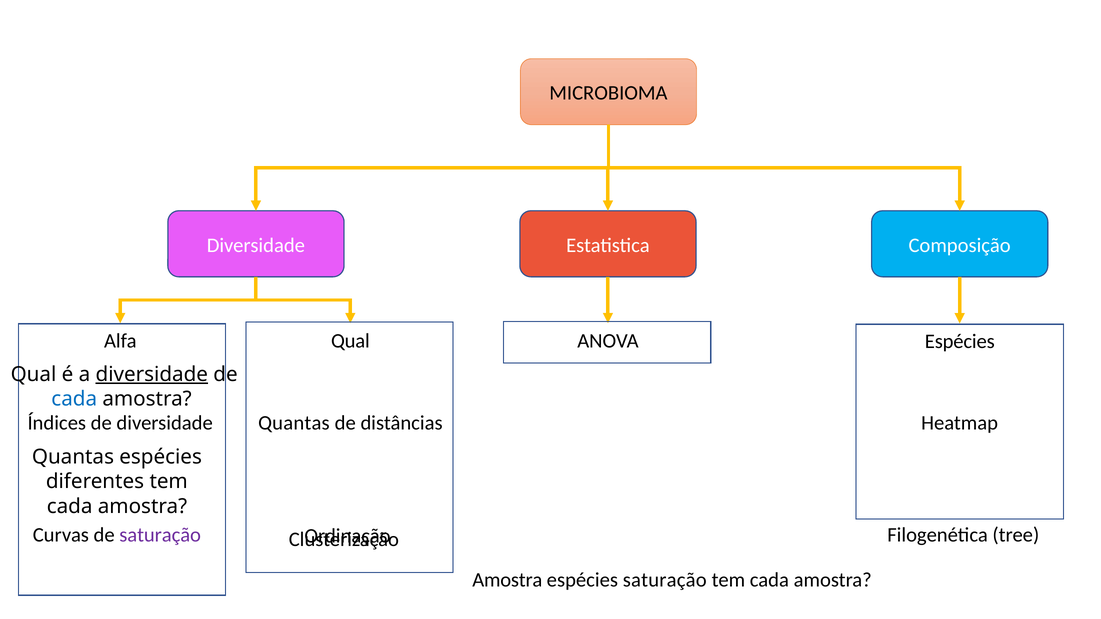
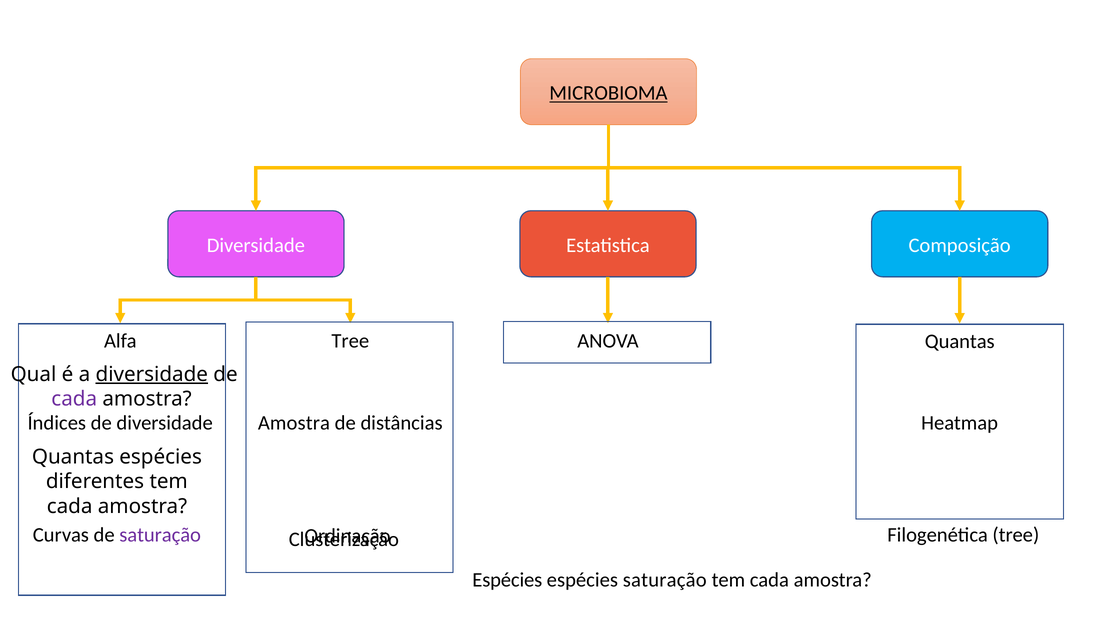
MICROBIOMA underline: none -> present (608, 93)
Alfa Qual: Qual -> Tree (350, 341)
ANOVA Espécies: Espécies -> Quantas (960, 341)
cada colour: blue -> purple (74, 399)
Quantas: Quantas -> Amostra (294, 423)
Amostra: Amostra -> Espécies (507, 580)
